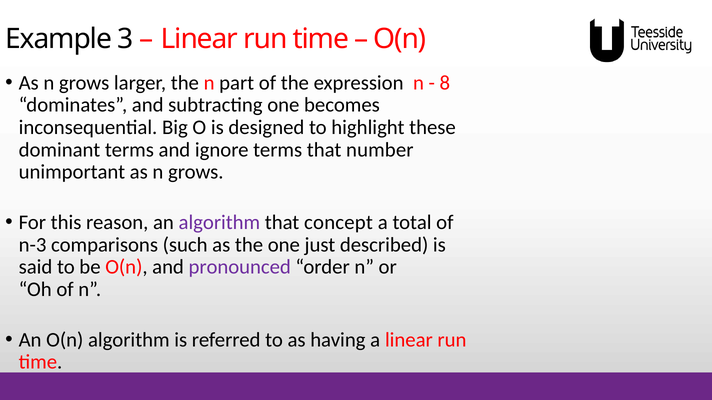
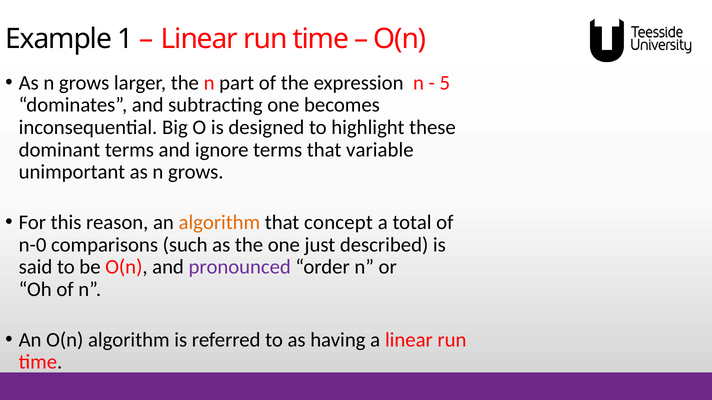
3: 3 -> 1 (125, 39)
8: 8 -> 5 (445, 83)
number: number -> variable (380, 150)
algorithm colour: purple -> orange (219, 223)
n-3: n-3 -> n-0 (33, 245)
